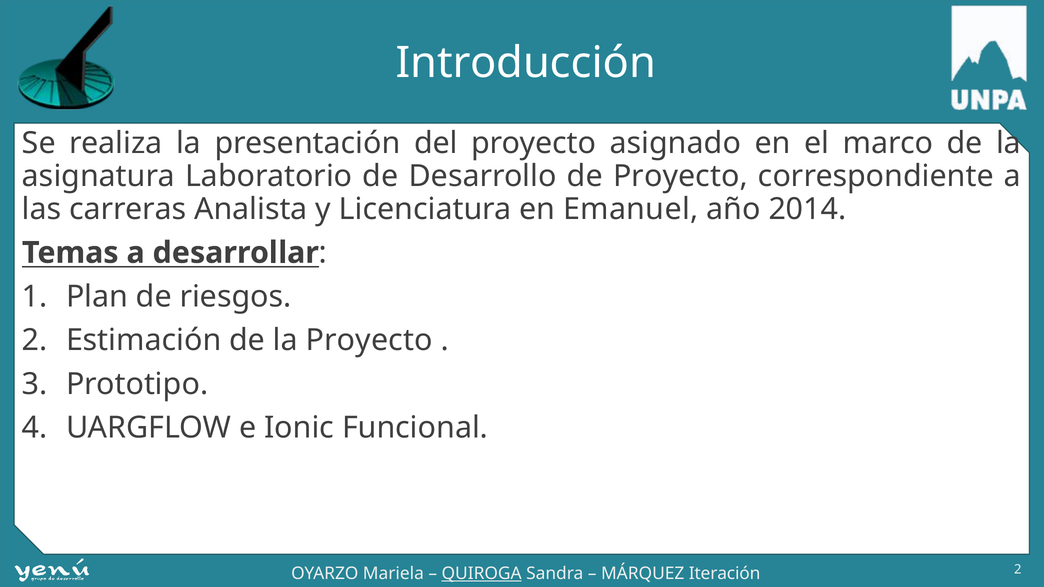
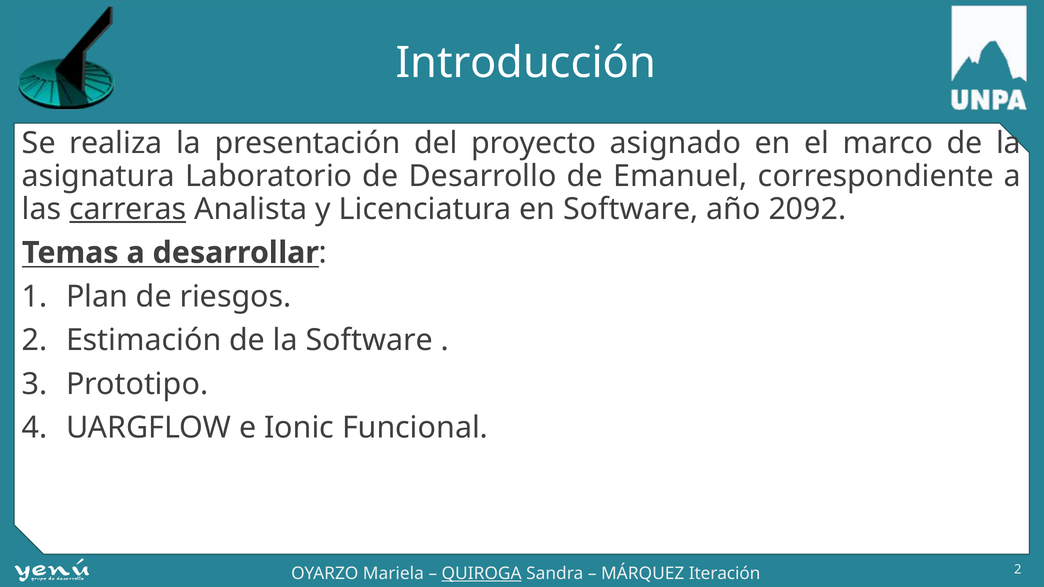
de Proyecto: Proyecto -> Emanuel (680, 176)
carreras underline: none -> present (128, 209)
en Emanuel: Emanuel -> Software (631, 209)
2014: 2014 -> 2092 (807, 209)
la Proyecto: Proyecto -> Software (369, 340)
